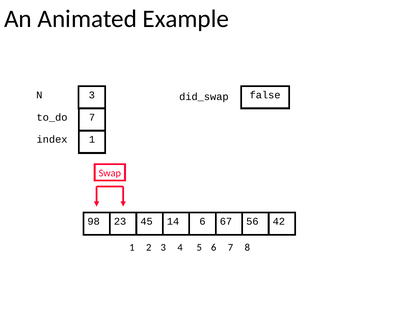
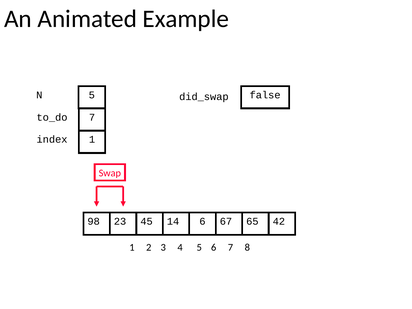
N 3: 3 -> 5 (92, 95)
56: 56 -> 65 (252, 221)
